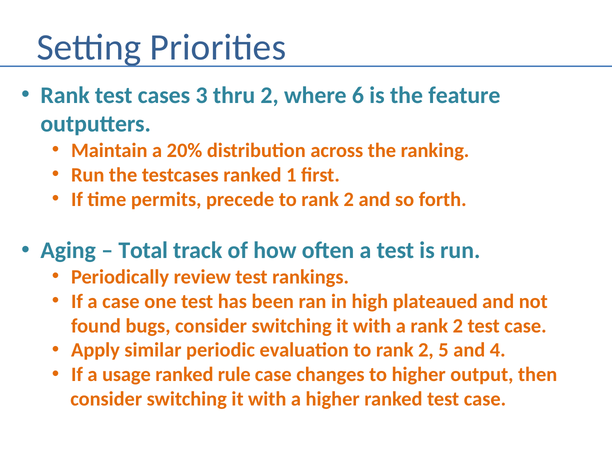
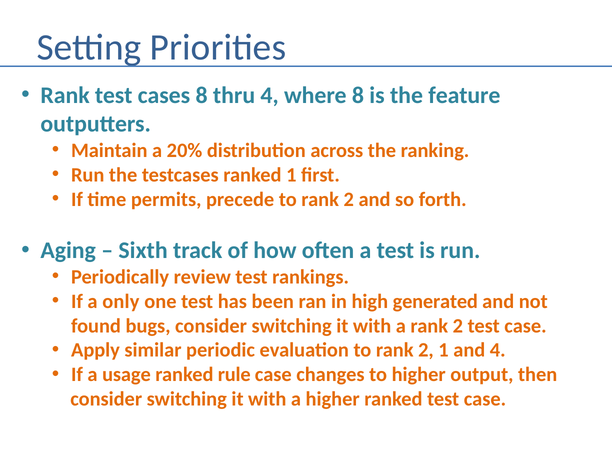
cases 3: 3 -> 8 (202, 95)
thru 2: 2 -> 4 (270, 95)
where 6: 6 -> 8 (358, 95)
Total: Total -> Sixth (143, 251)
a case: case -> only (121, 301)
plateaued: plateaued -> generated (435, 301)
2 5: 5 -> 1 (444, 350)
